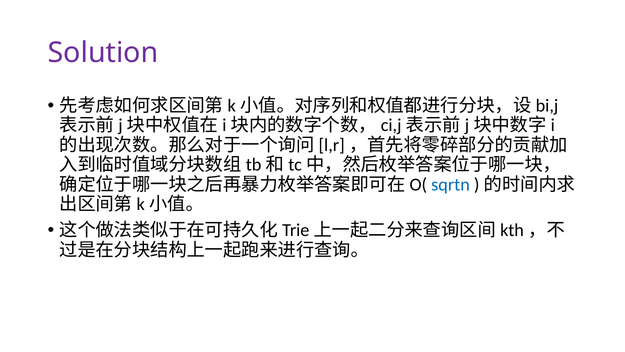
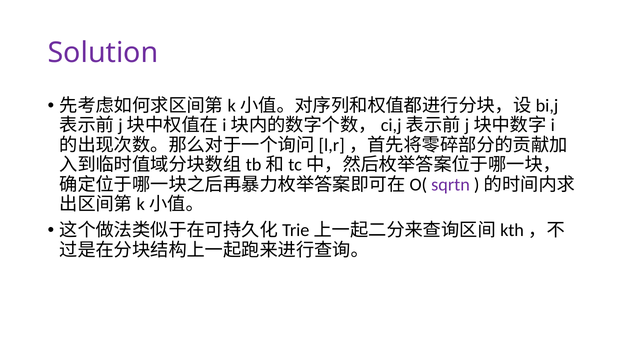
sqrtn colour: blue -> purple (451, 184)
